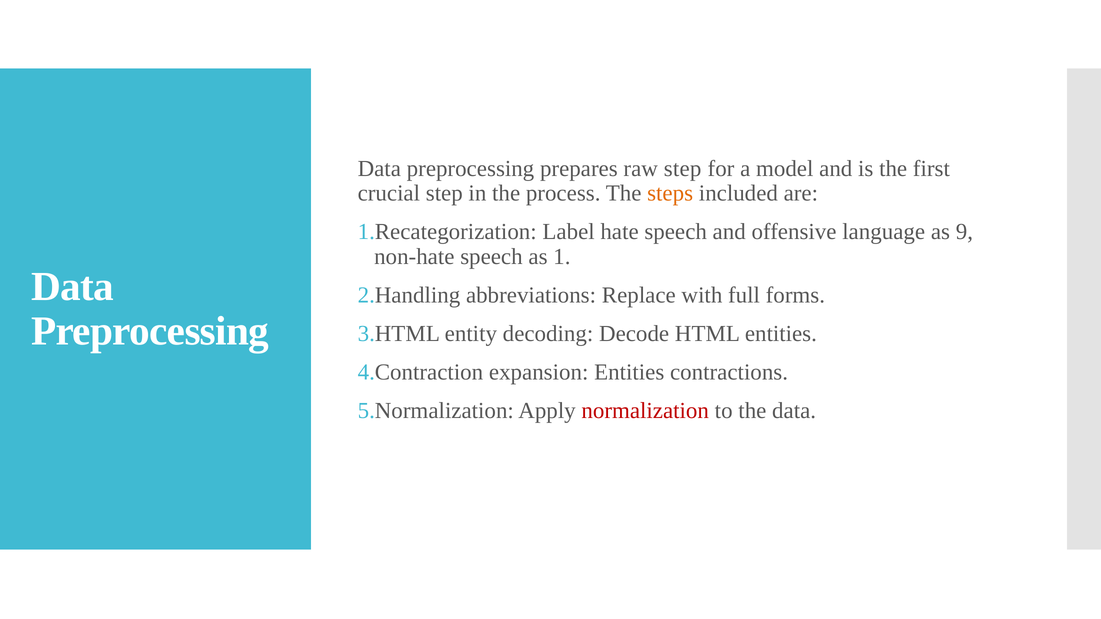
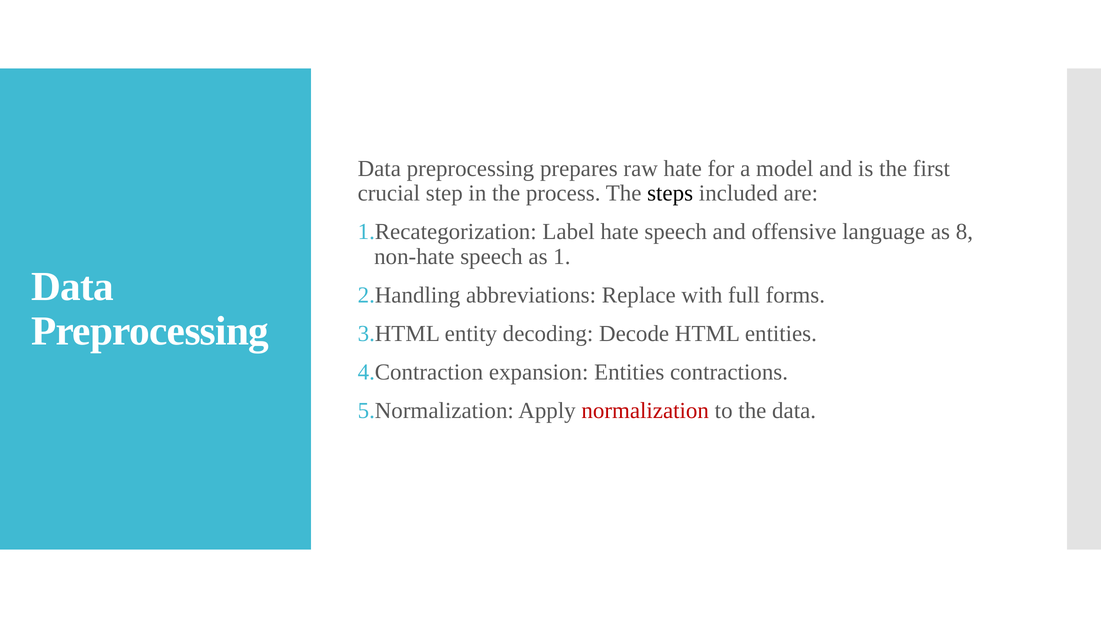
raw step: step -> hate (683, 169)
steps colour: orange -> black (670, 193)
9: 9 -> 8 (964, 232)
